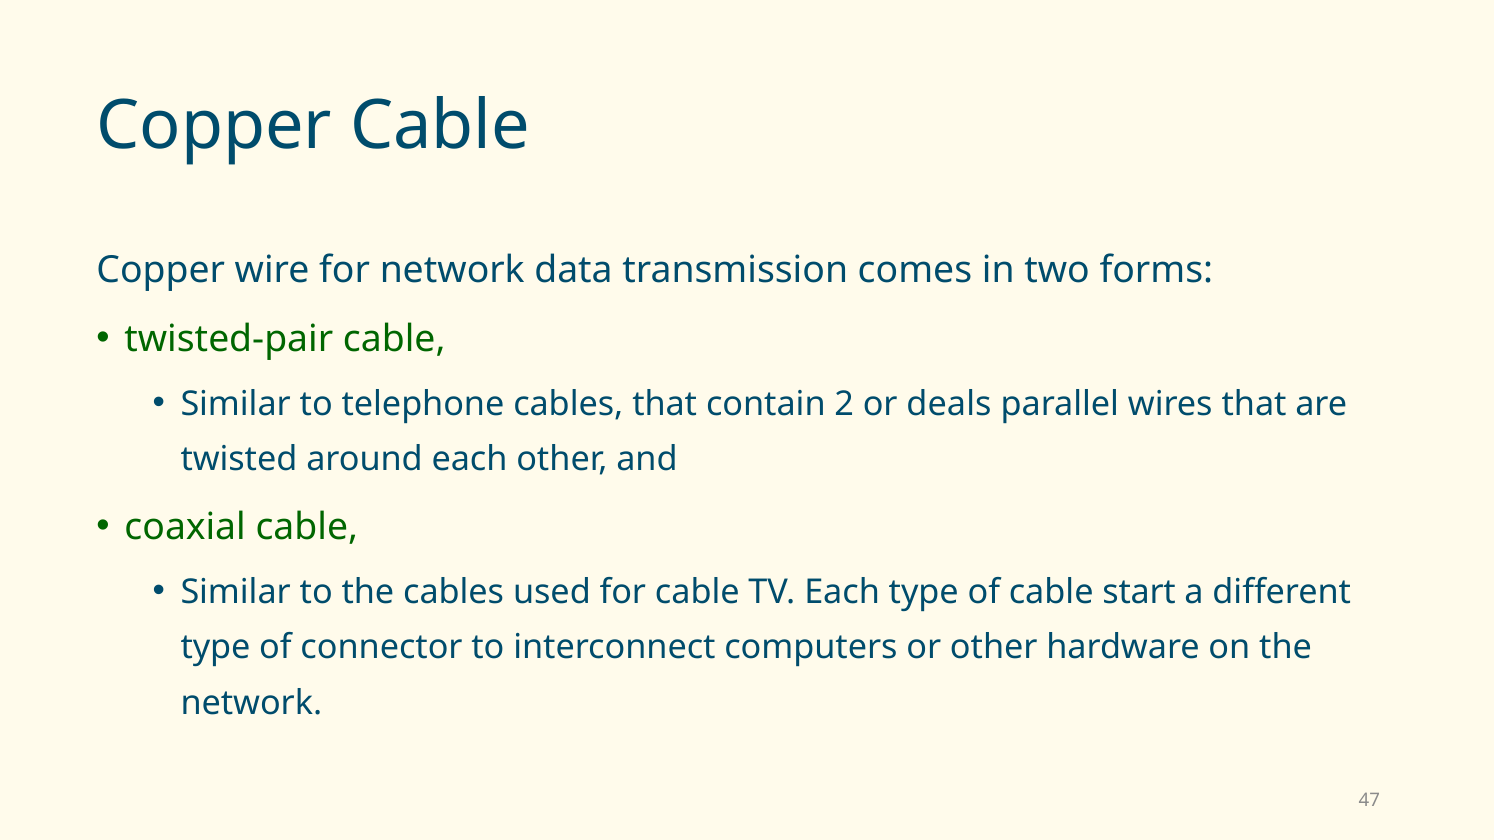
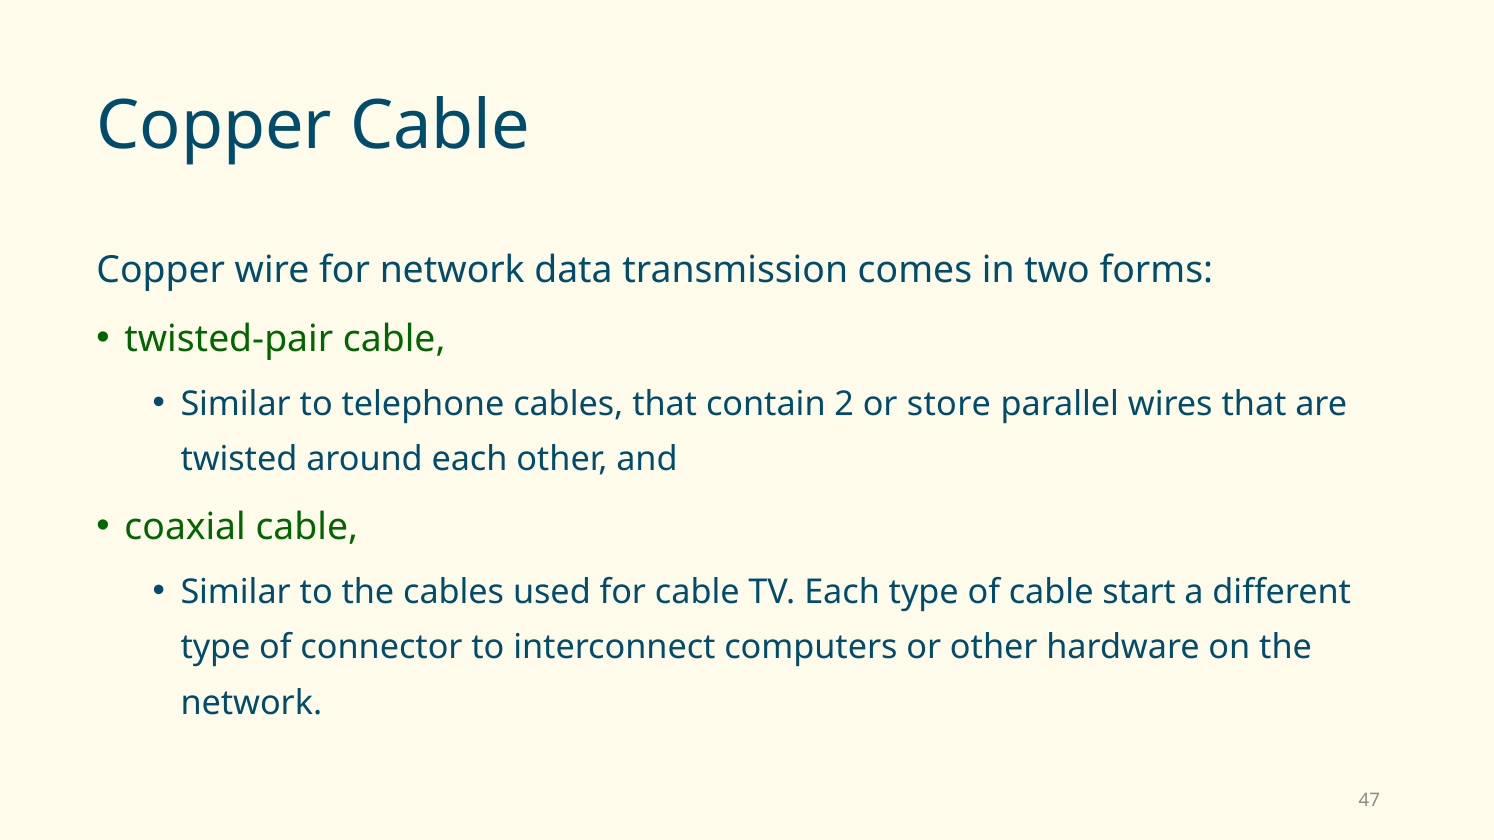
deals: deals -> store (949, 404)
